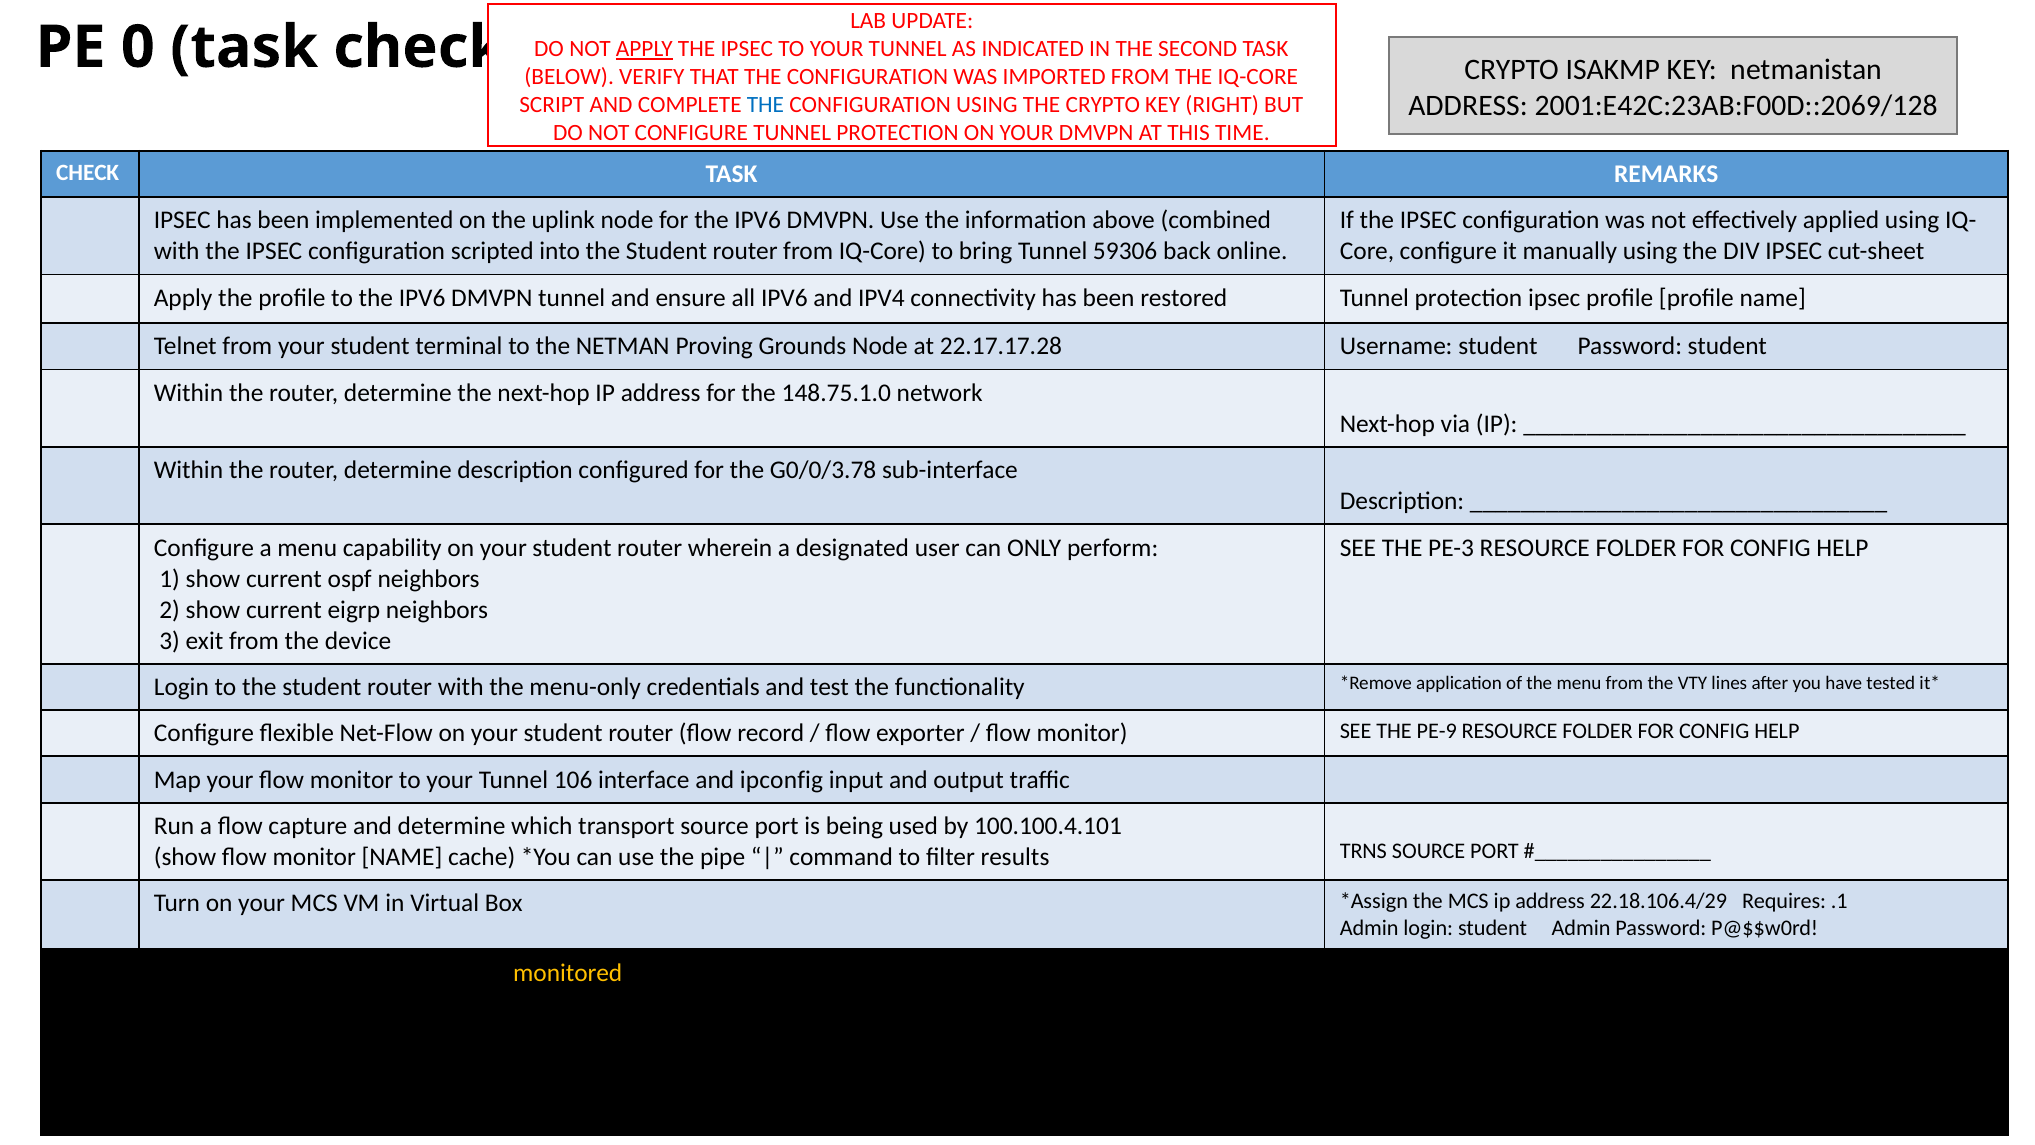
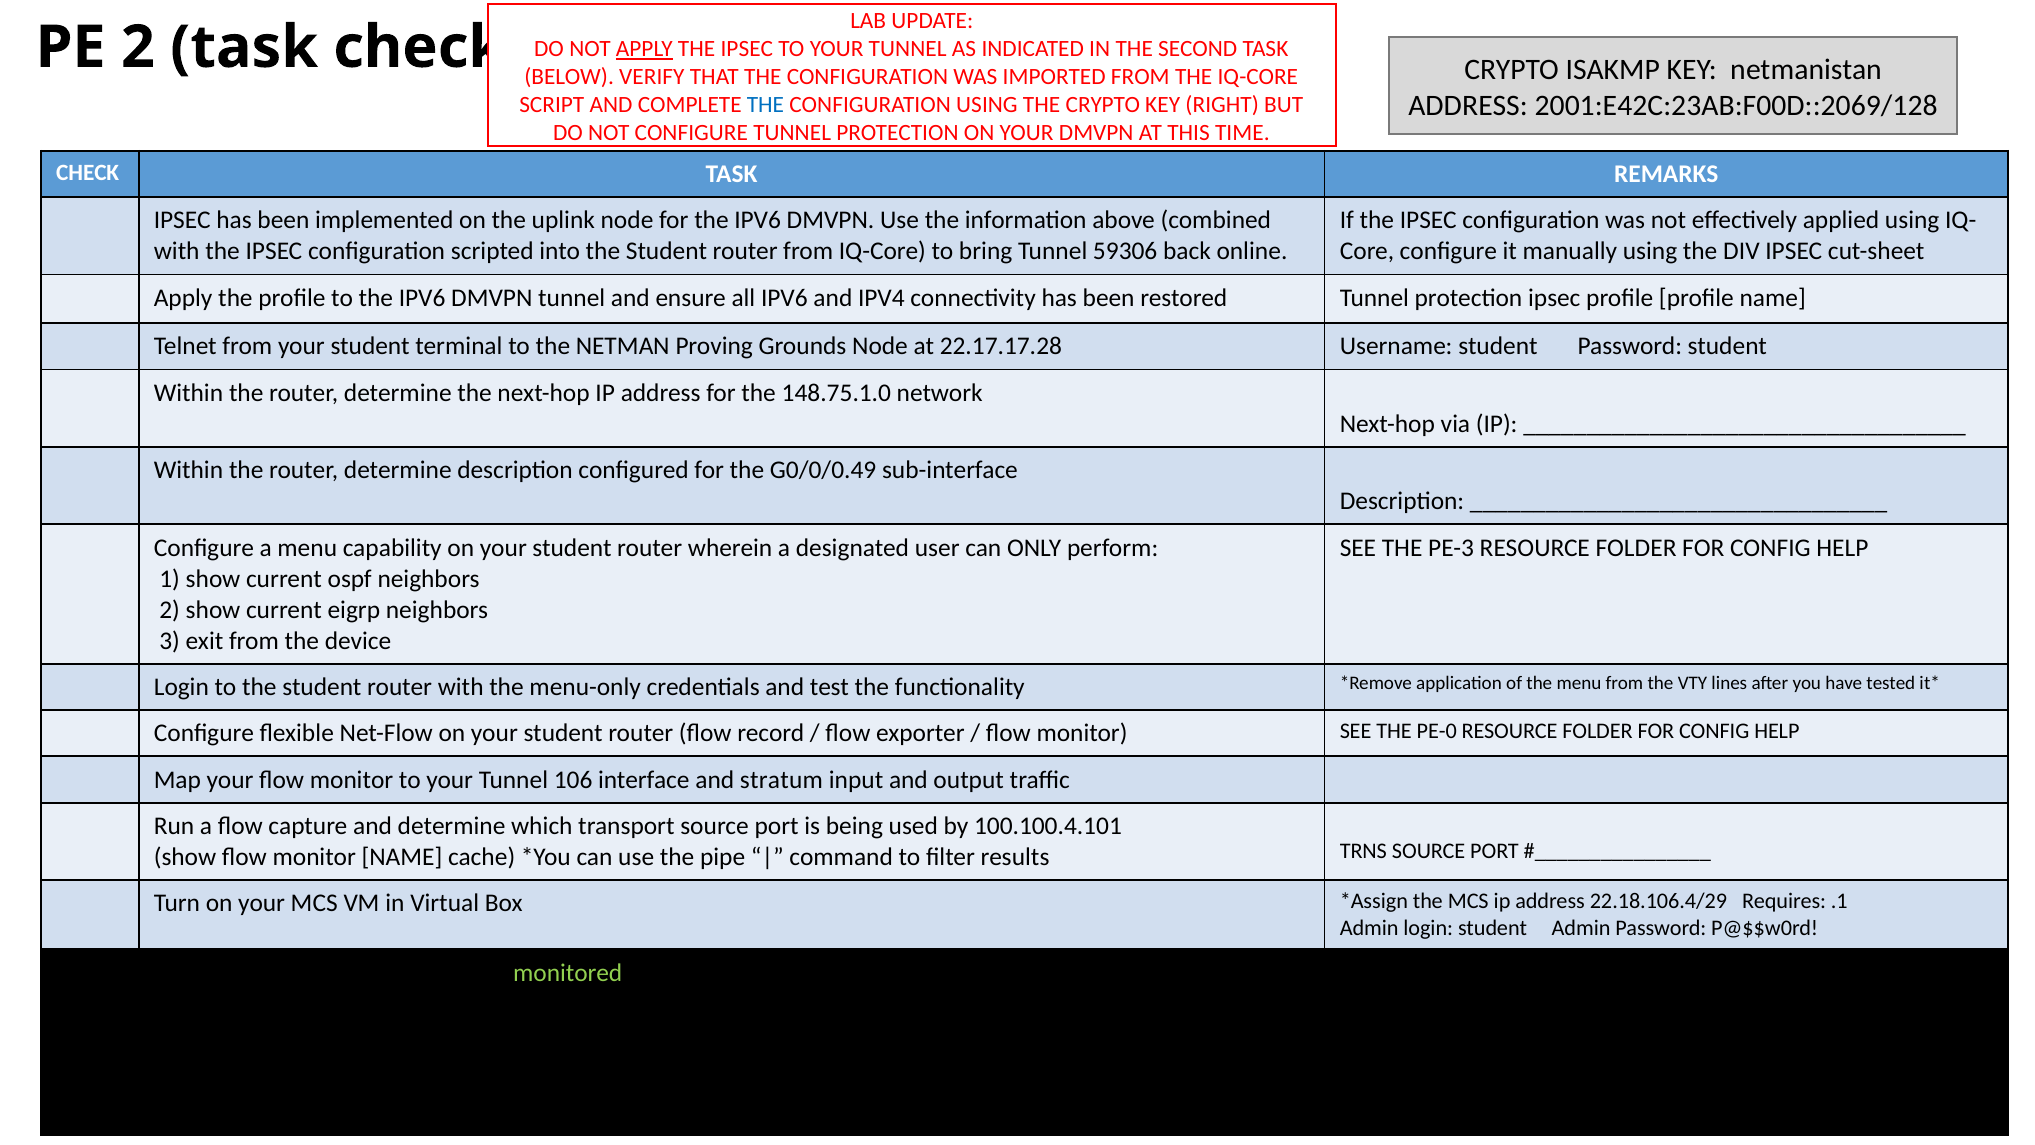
PE 0: 0 -> 2 (138, 47)
G0/0/3.78: G0/0/3.78 -> G0/0/0.49 (823, 470)
PE-9: PE-9 -> PE-0 (1437, 731)
ipconfig: ipconfig -> stratum (781, 779)
monitored colour: yellow -> light green (568, 972)
